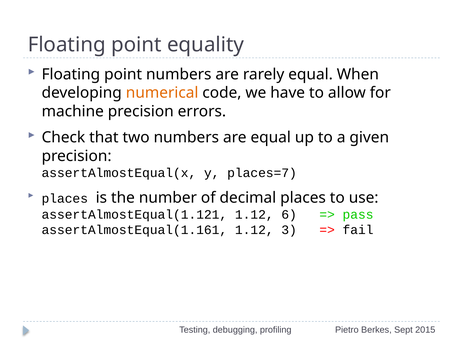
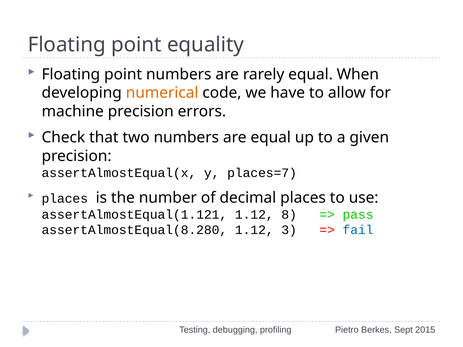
6: 6 -> 8 (289, 215)
assertAlmostEqual(1.161: assertAlmostEqual(1.161 -> assertAlmostEqual(8.280 (134, 230)
fail colour: black -> blue (358, 230)
